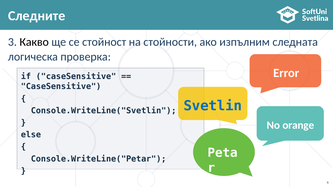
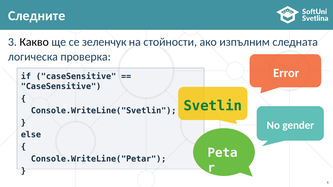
стойност: стойност -> зеленчук (104, 42)
Svetlin colour: blue -> green (213, 106)
orange: orange -> gender (298, 125)
